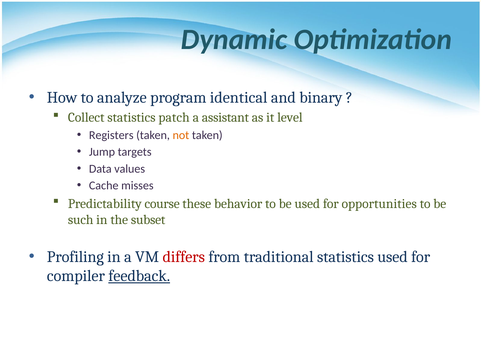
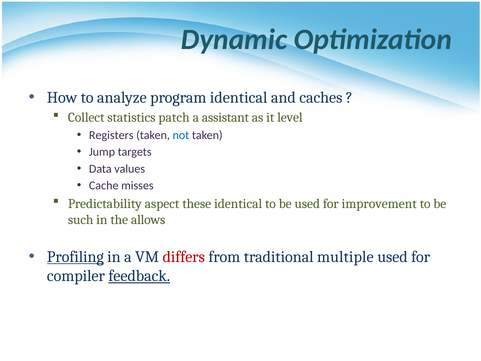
binary: binary -> caches (321, 97)
not colour: orange -> blue (181, 135)
course: course -> aspect (162, 203)
these behavior: behavior -> identical (238, 203)
opportunities: opportunities -> improvement (379, 203)
subset: subset -> allows (148, 220)
Profiling underline: none -> present (75, 257)
traditional statistics: statistics -> multiple (345, 257)
